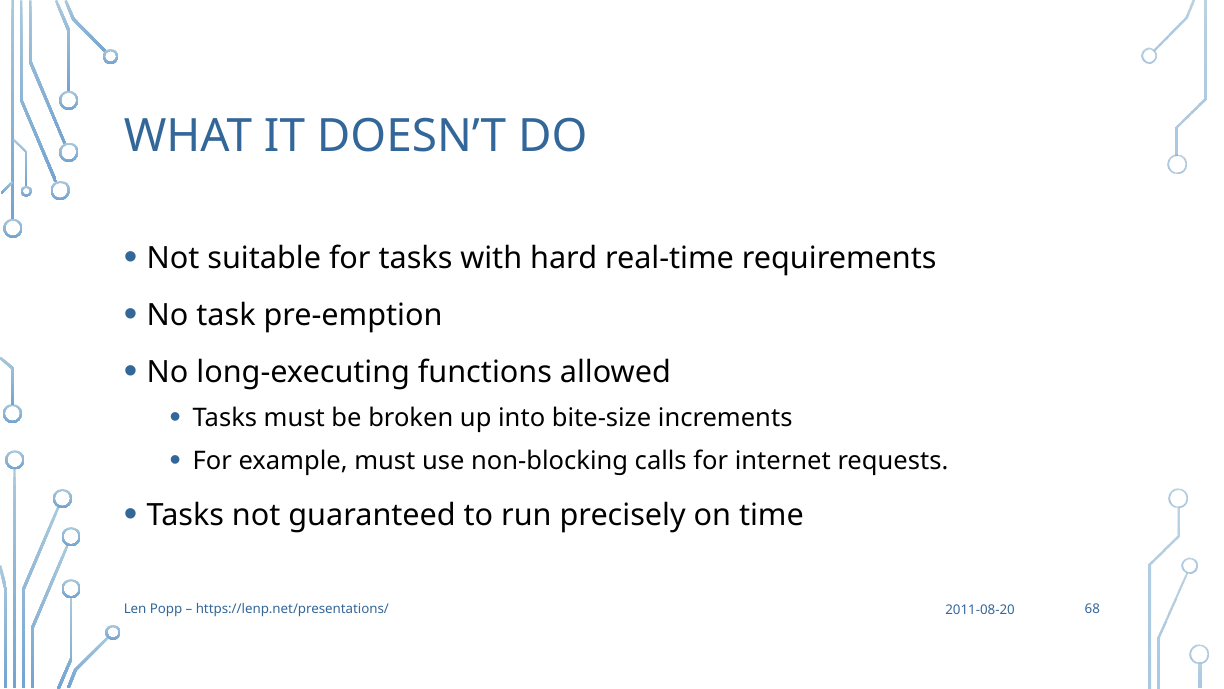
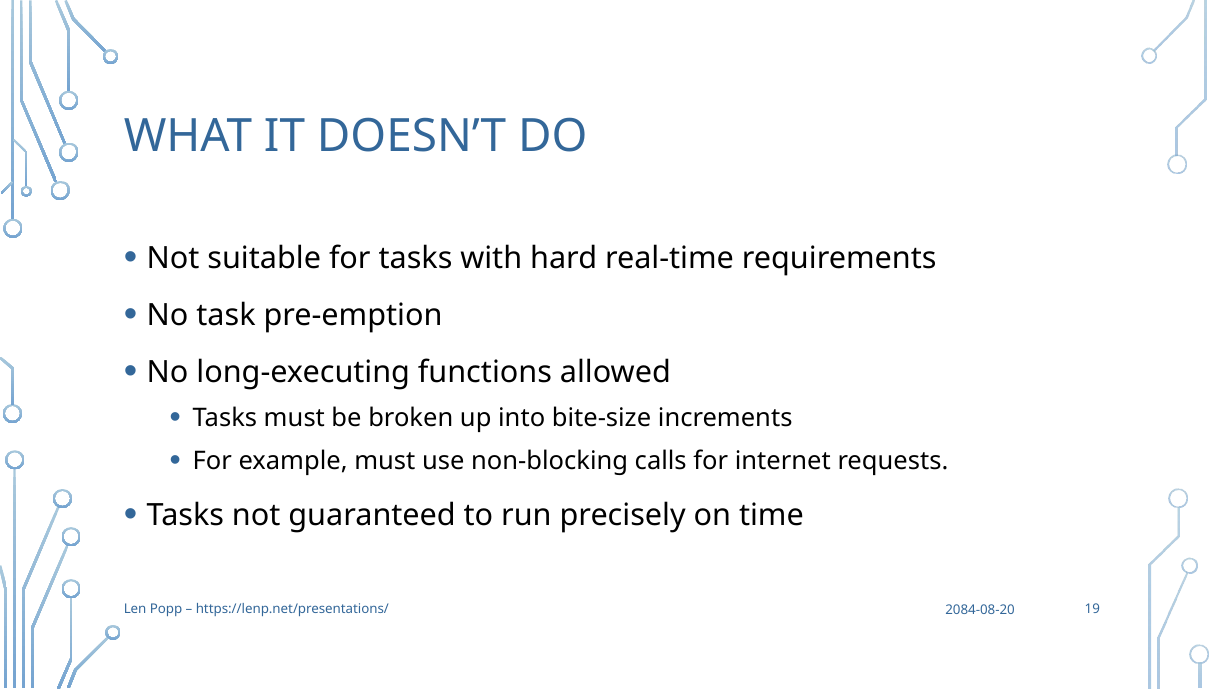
68: 68 -> 19 (1092, 609)
2011-08-20: 2011-08-20 -> 2084-08-20 (980, 610)
